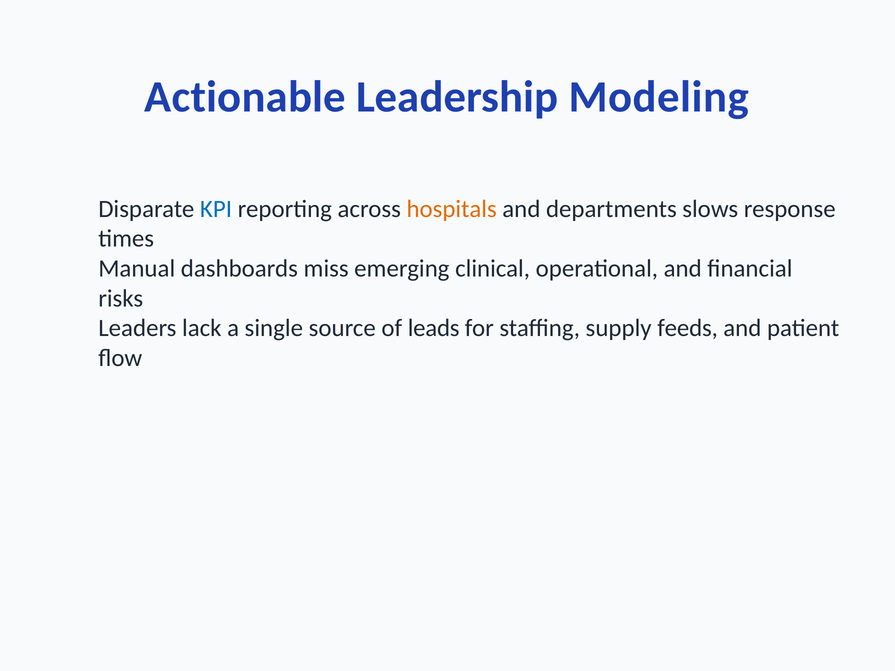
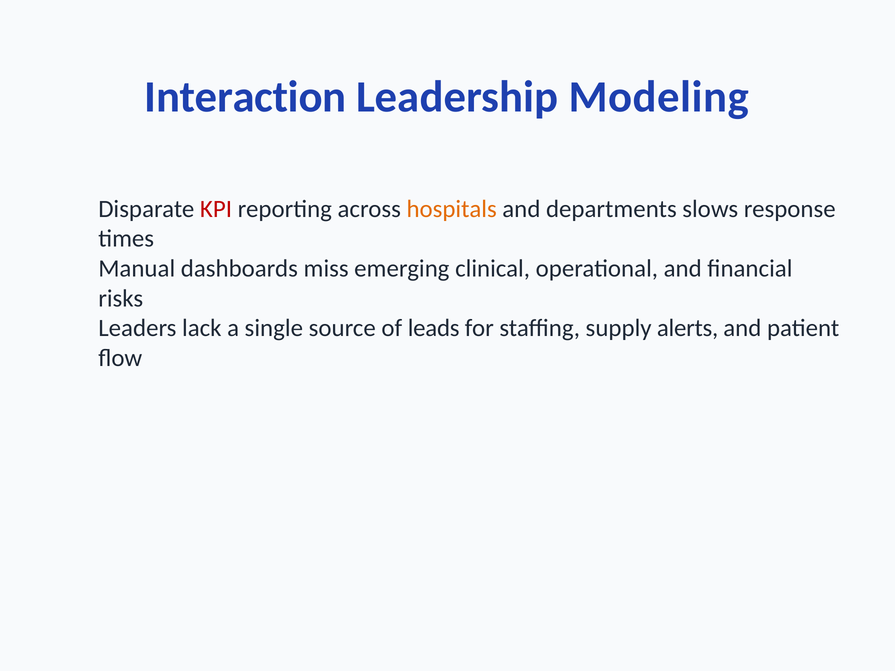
Actionable: Actionable -> Interaction (245, 97)
KPI colour: blue -> red (216, 209)
feeds: feeds -> alerts (688, 328)
